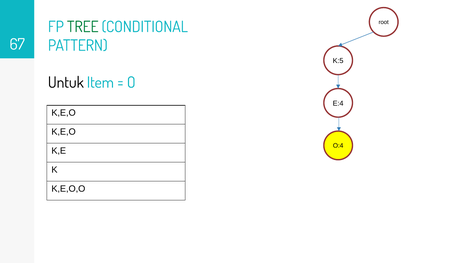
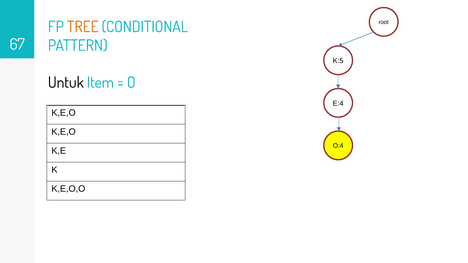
TREE colour: green -> orange (83, 27)
